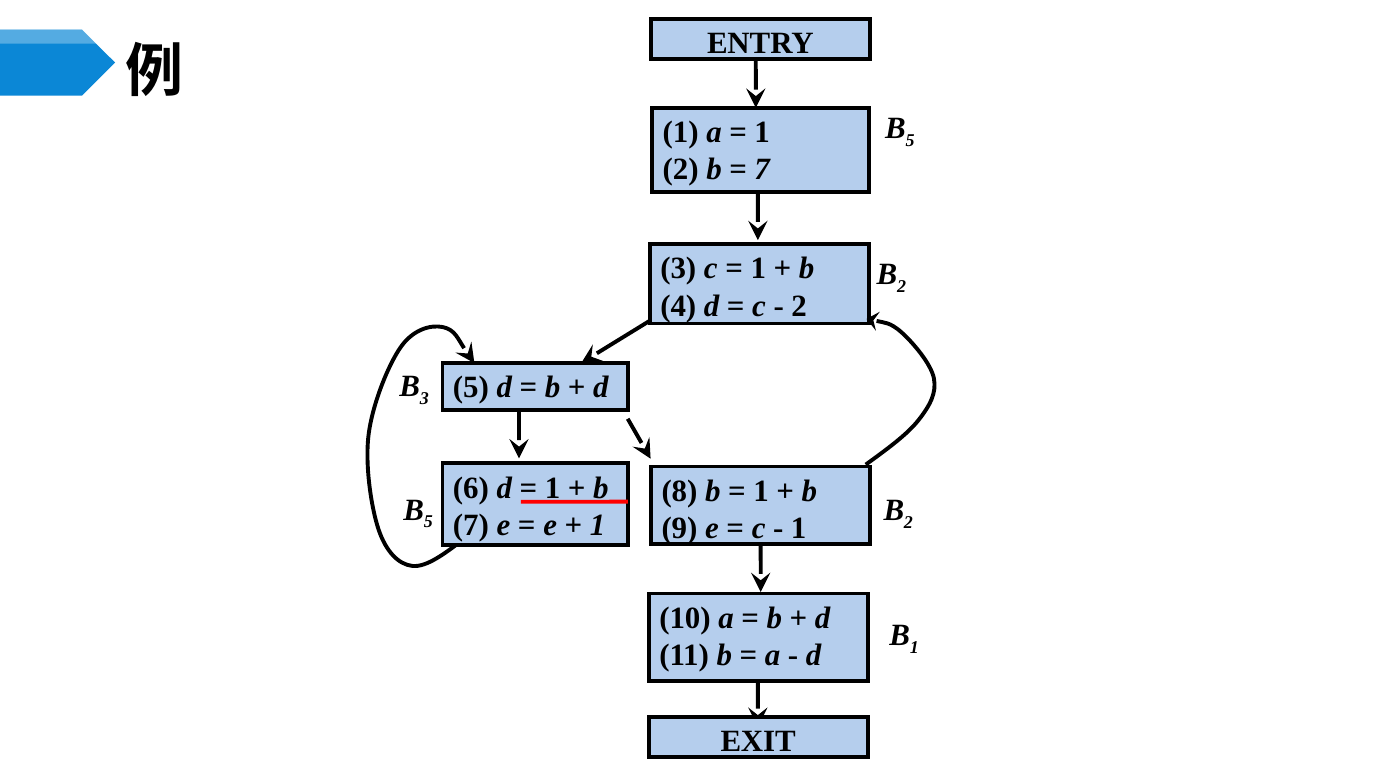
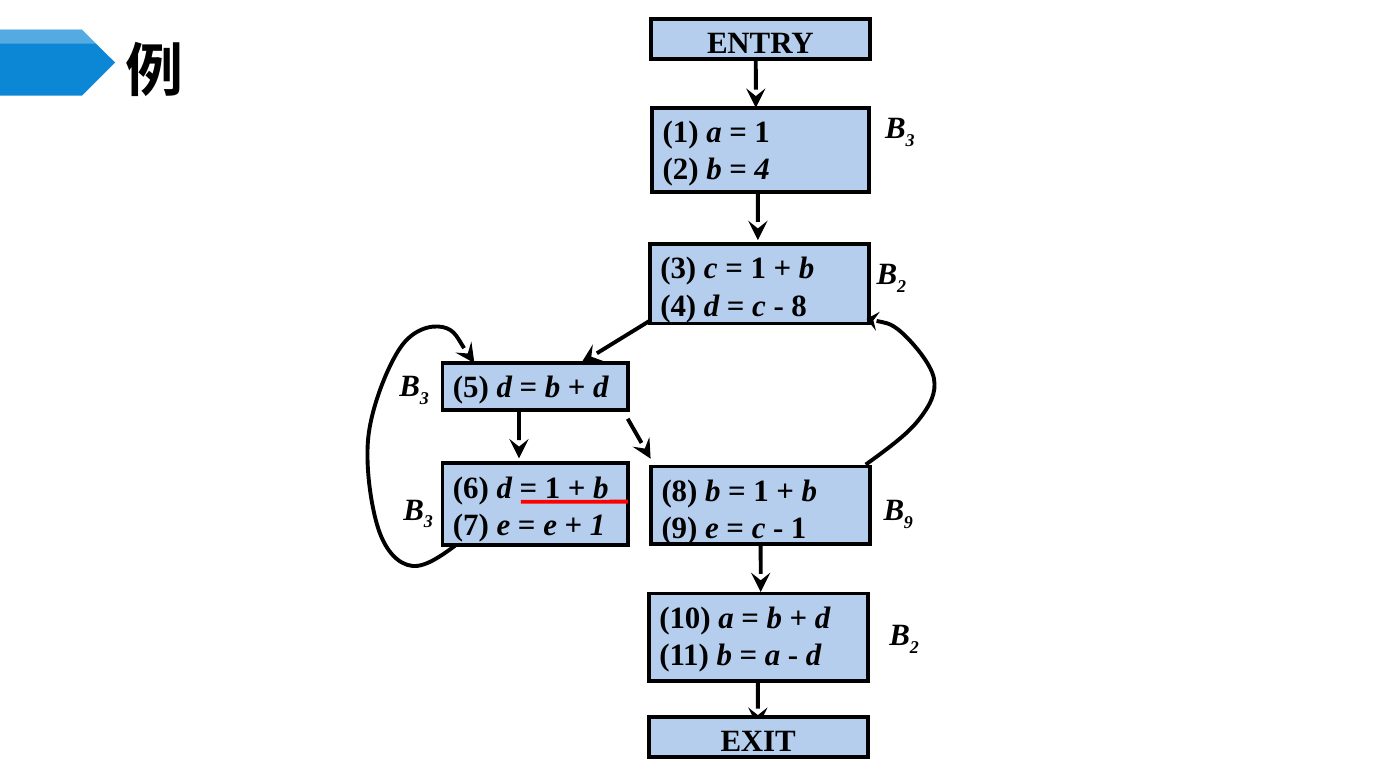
5: 5 -> 3 (910, 140)
7: 7 -> 4 (762, 170)
2: 2 -> 8 (799, 306)
5: 5 -> 3 (428, 522)
2: 2 -> 9 (908, 522)
1: 1 -> 2 (914, 647)
